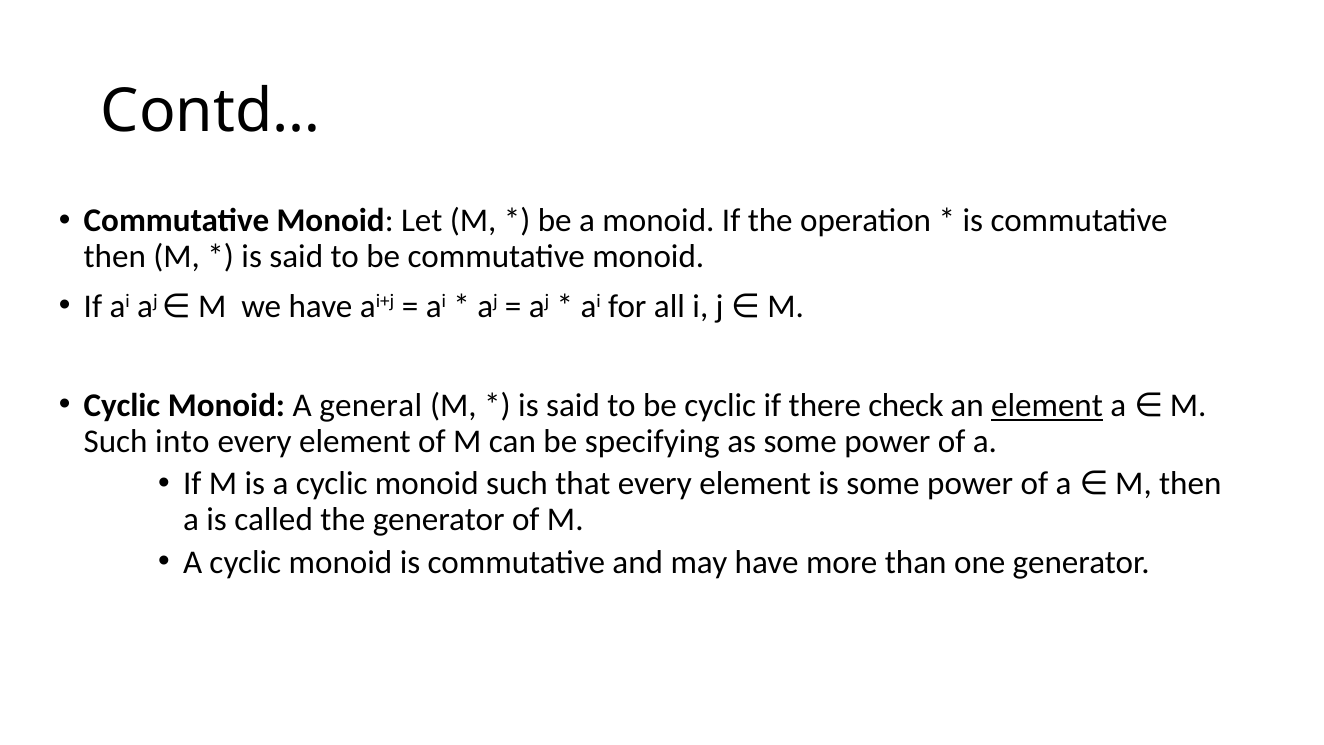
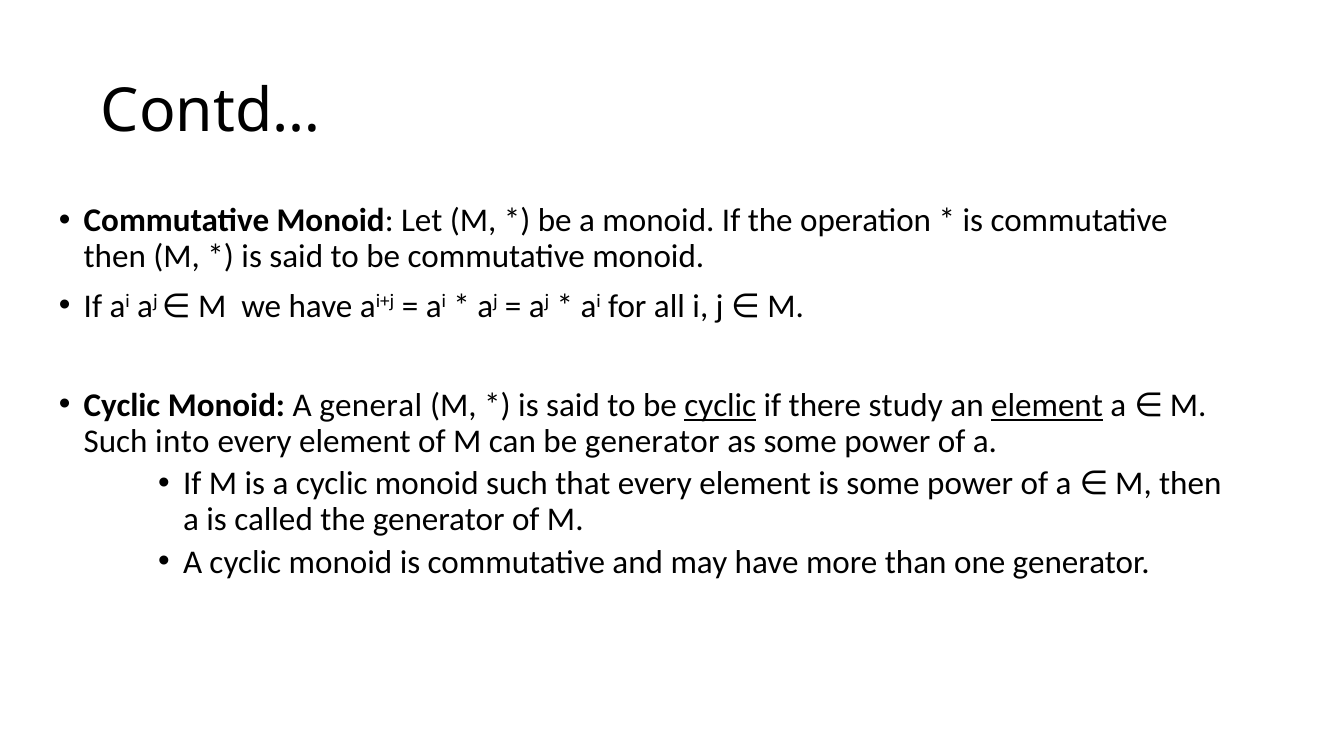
cyclic underline: none -> present (720, 405)
check: check -> study (906, 405)
be specifying: specifying -> generator (652, 441)
